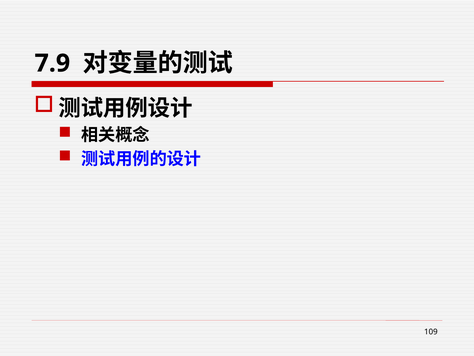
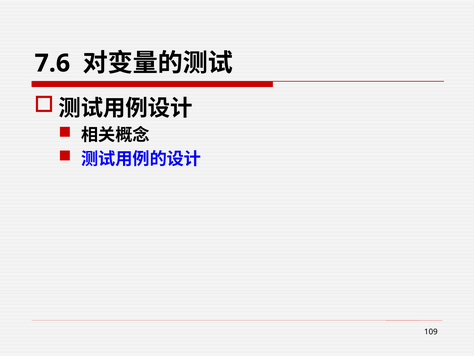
7.9: 7.9 -> 7.6 (52, 63)
